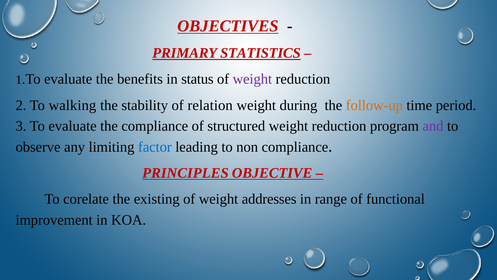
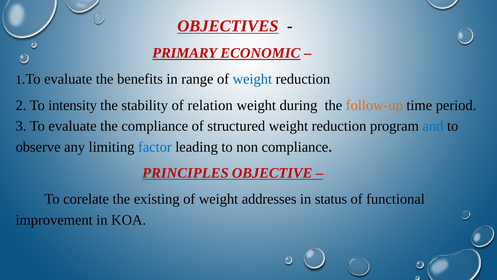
STATISTICS: STATISTICS -> ECONOMIC (260, 53)
status: status -> range (197, 79)
weight colour: purple -> blue (252, 79)
walking: walking -> intensity (73, 105)
and colour: purple -> blue (433, 126)
range: range -> status (331, 199)
